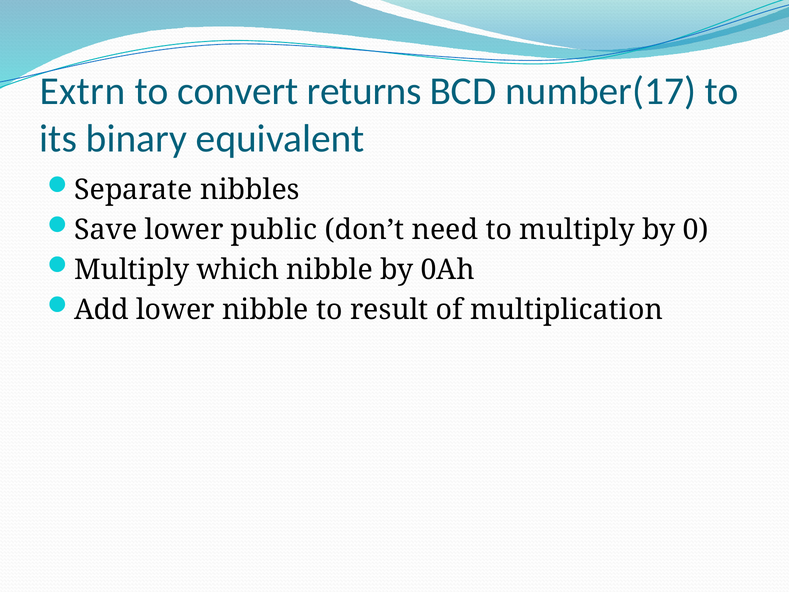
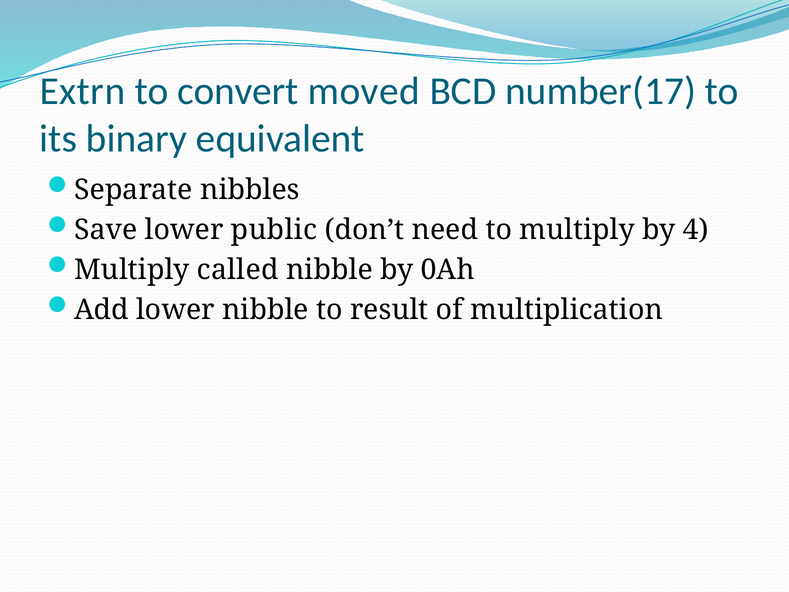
returns: returns -> moved (364, 91)
0: 0 -> 4 (696, 230)
which: which -> called (238, 270)
